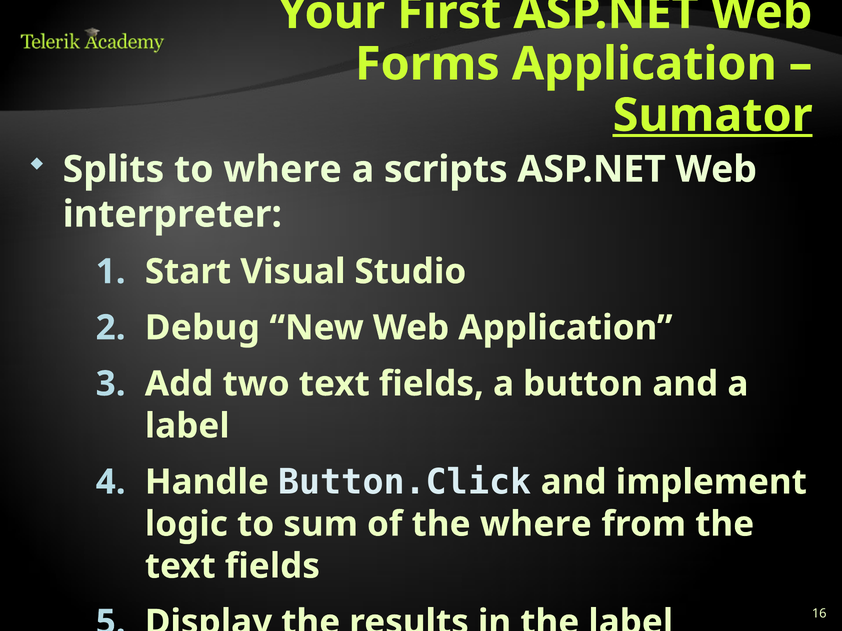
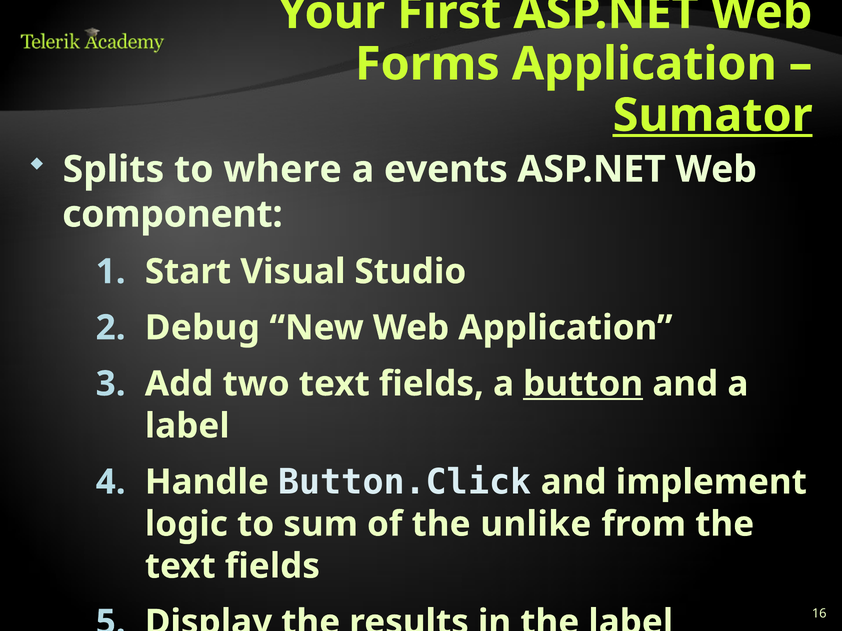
scripts: scripts -> events (446, 170)
interpreter: interpreter -> component (172, 214)
button underline: none -> present (583, 384)
the where: where -> unlike (536, 525)
